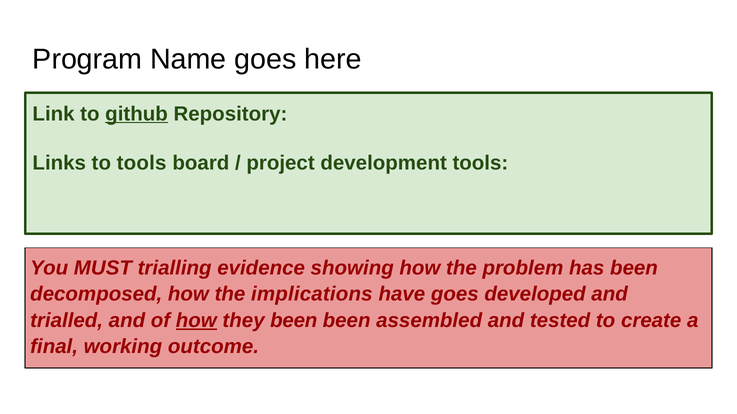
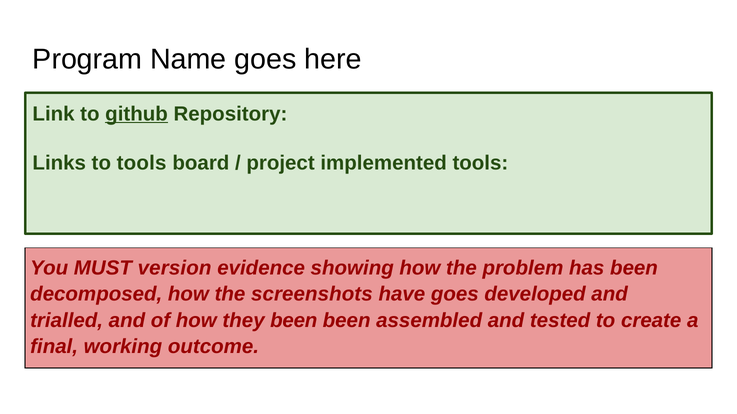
development: development -> implemented (384, 163)
trialling: trialling -> version (175, 268)
implications: implications -> screenshots (312, 295)
how underline: present -> none (196, 321)
